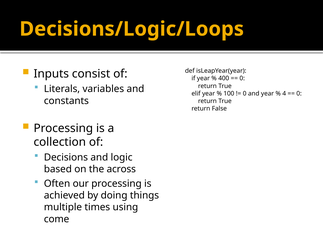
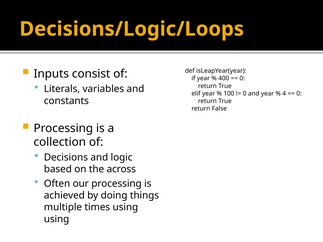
come: come -> using (57, 219)
